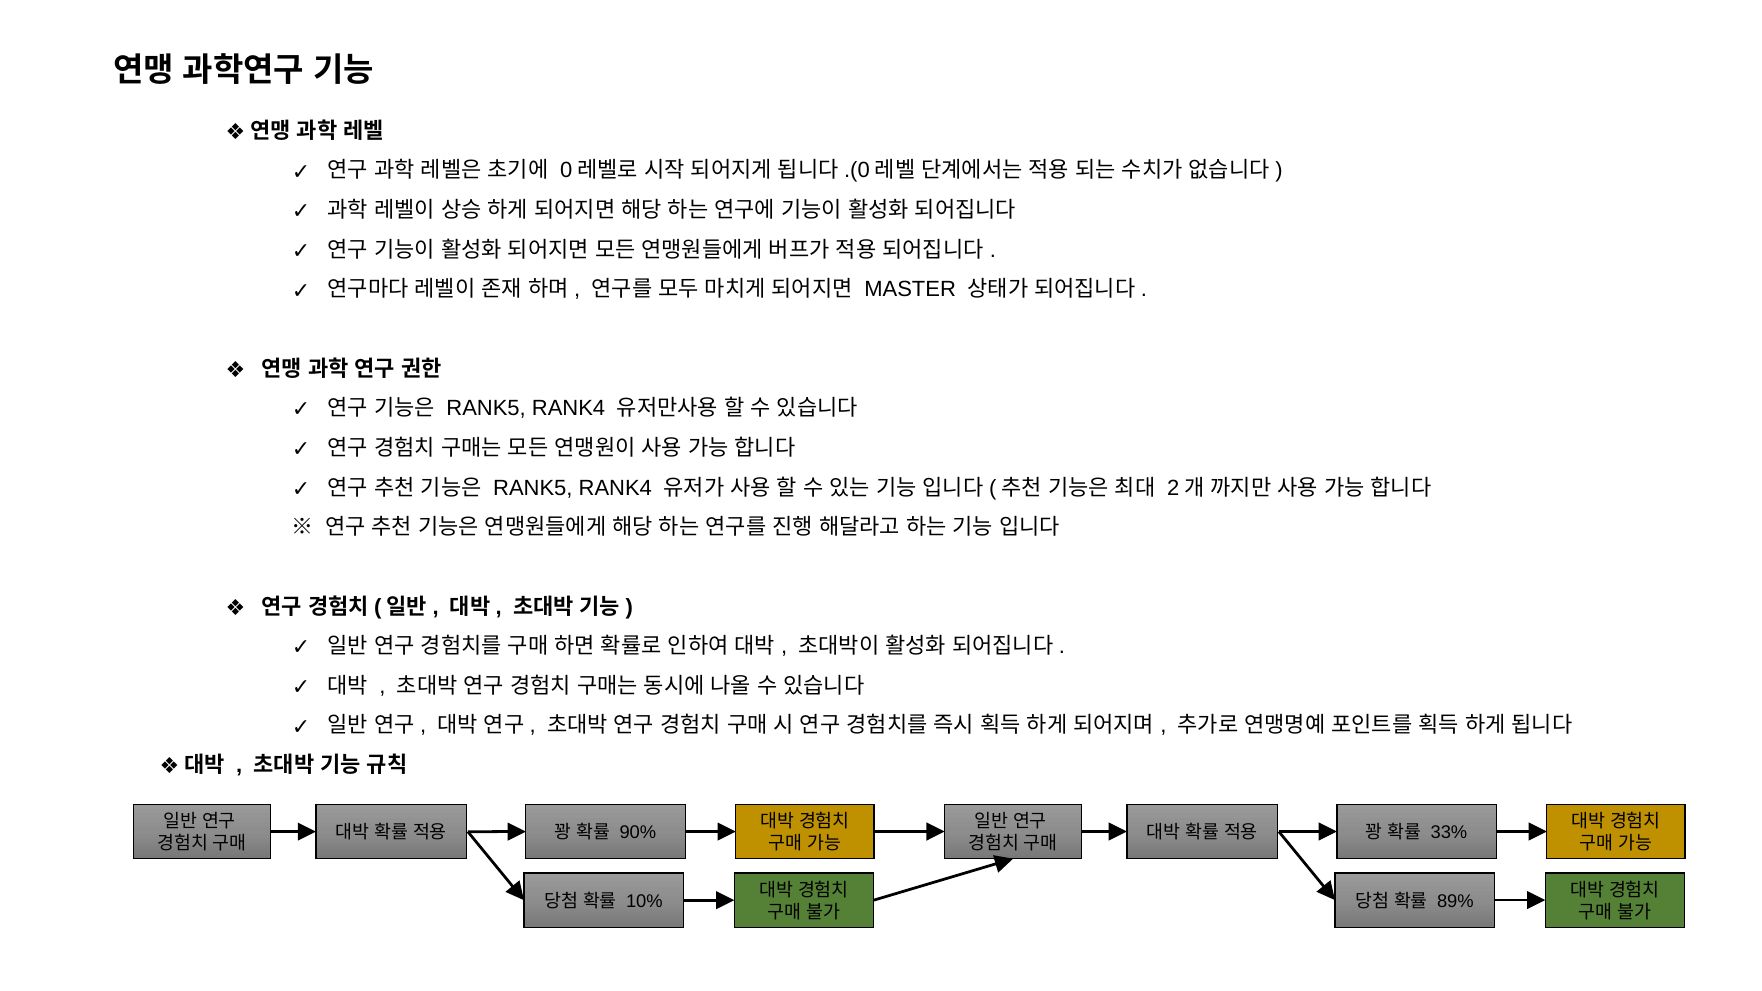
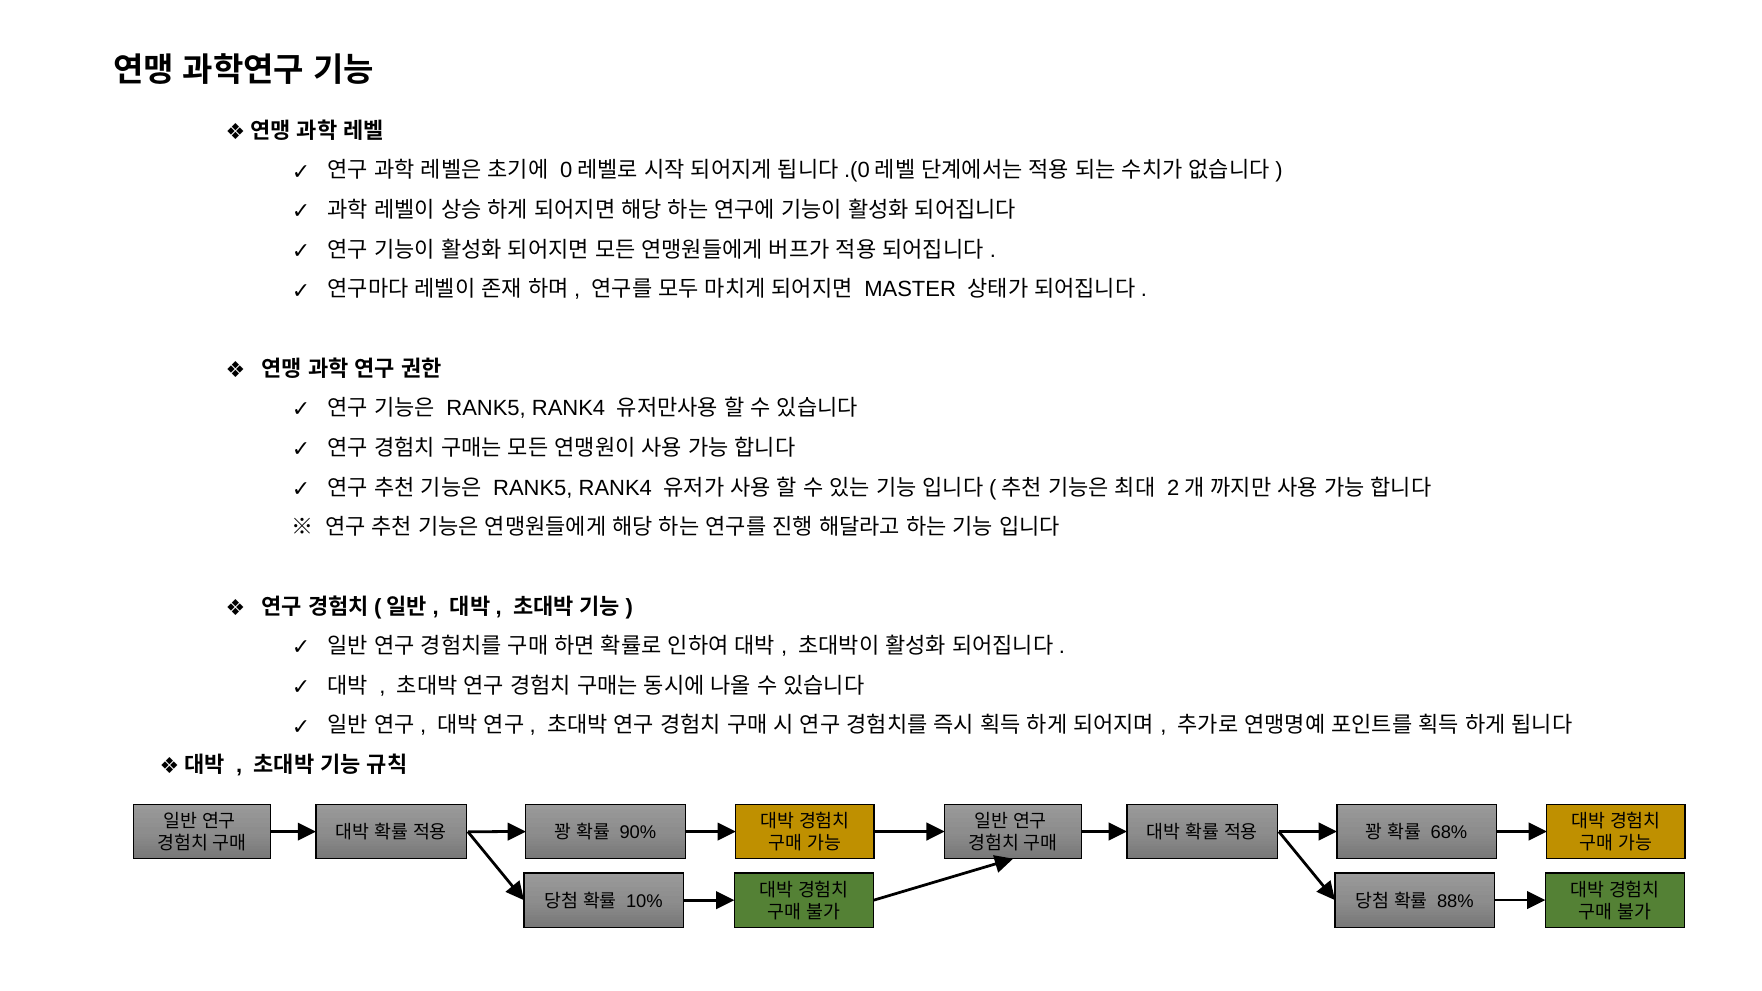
33%: 33% -> 68% (1449, 833)
89%: 89% -> 88% (1455, 901)
